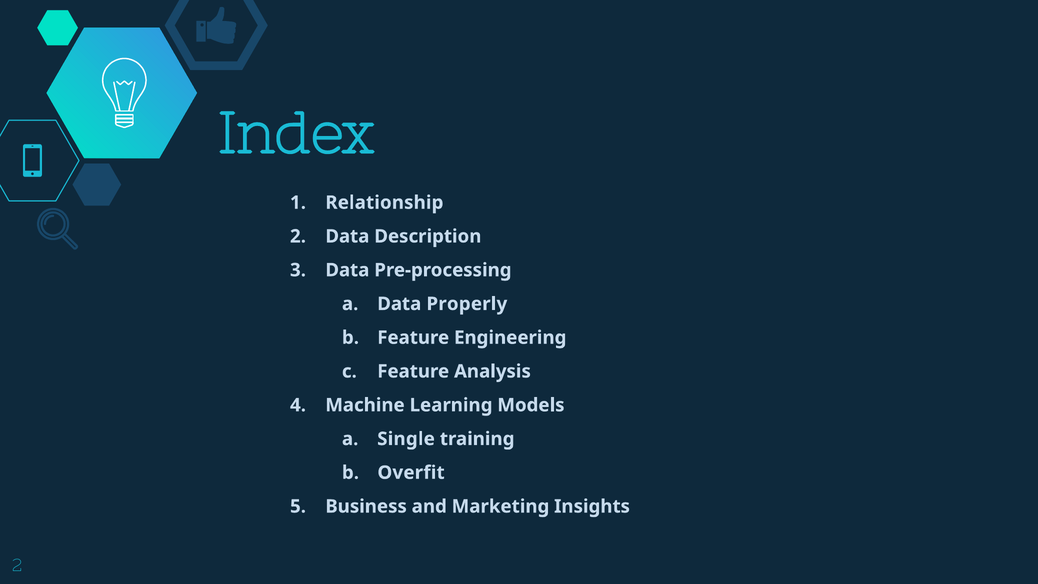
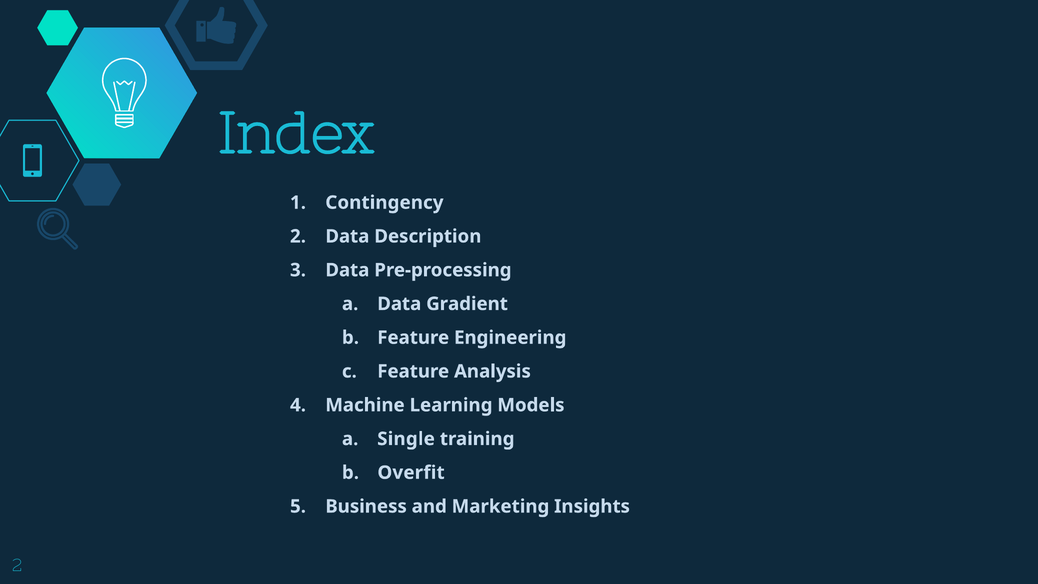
Relationship: Relationship -> Contingency (384, 203)
Properly: Properly -> Gradient (467, 304)
